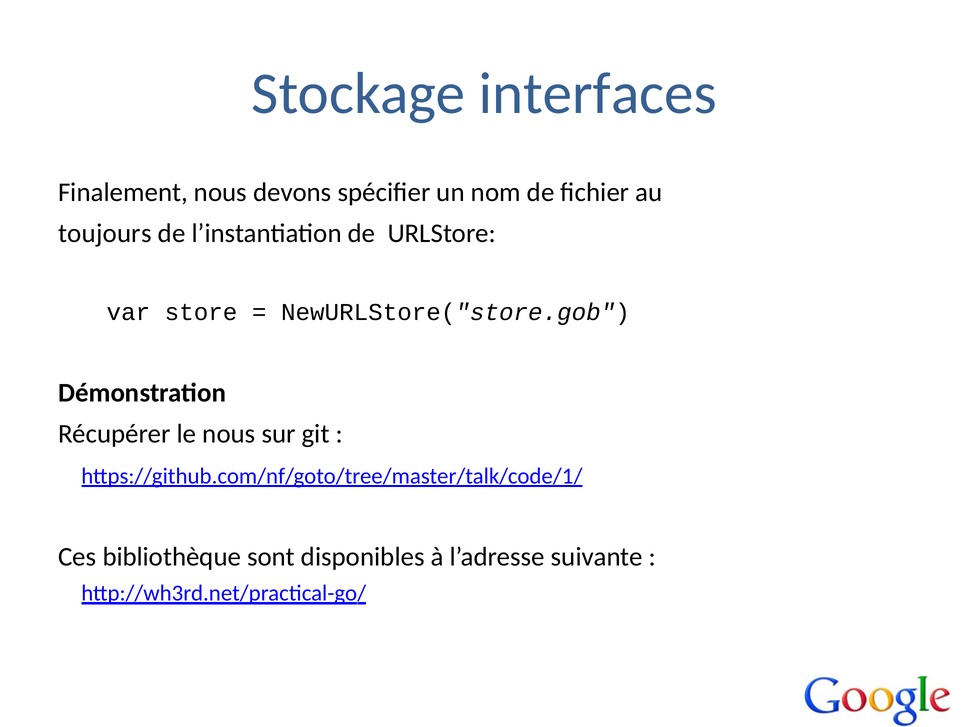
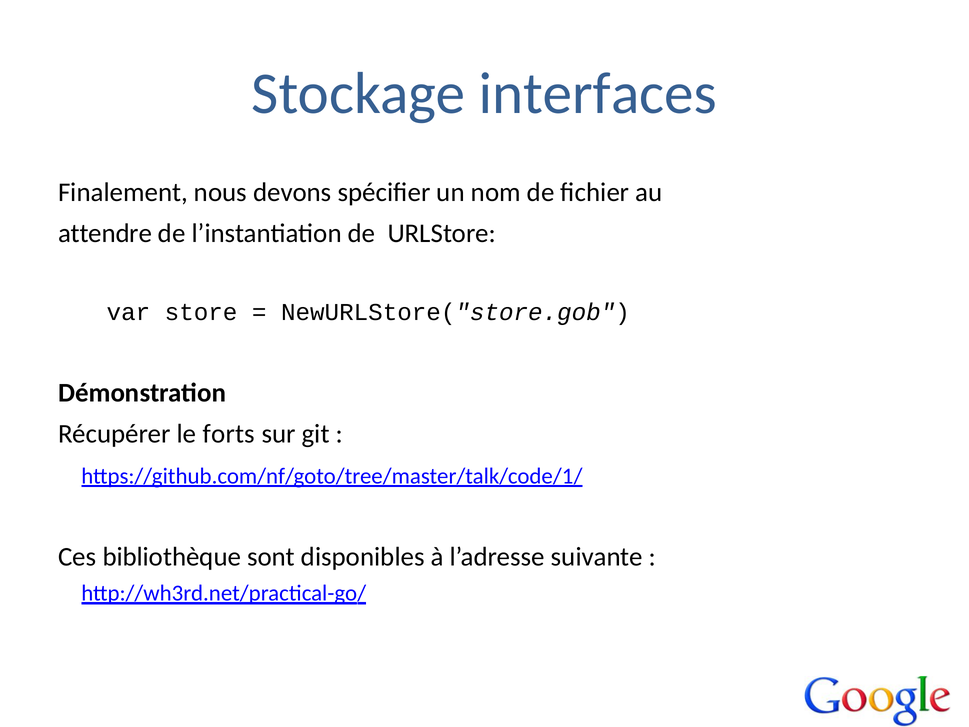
toujours: toujours -> attendre (105, 233)
le nous: nous -> forts (229, 434)
